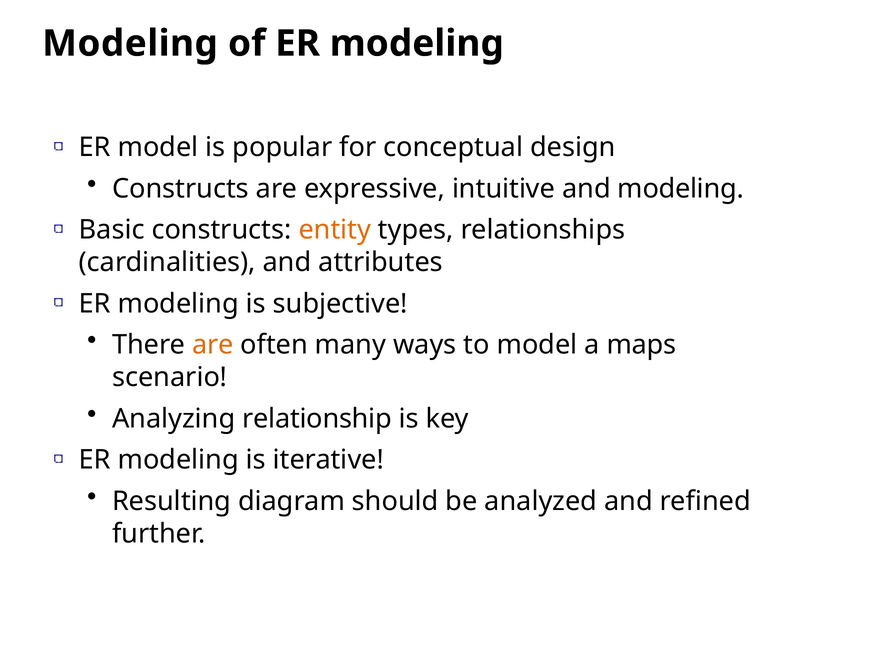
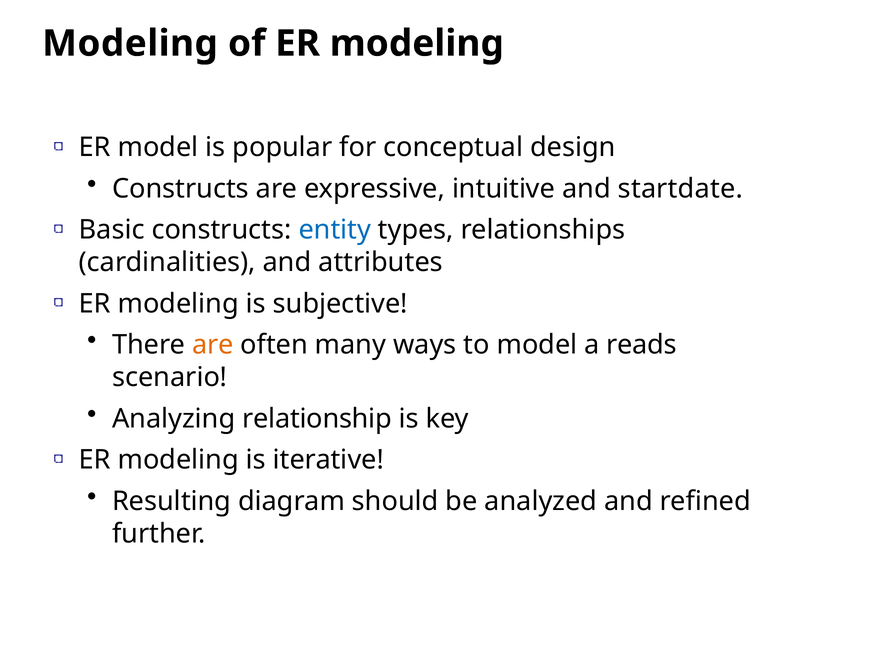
and modeling: modeling -> startdate (680, 188)
entity colour: orange -> blue (335, 230)
maps: maps -> reads (641, 345)
